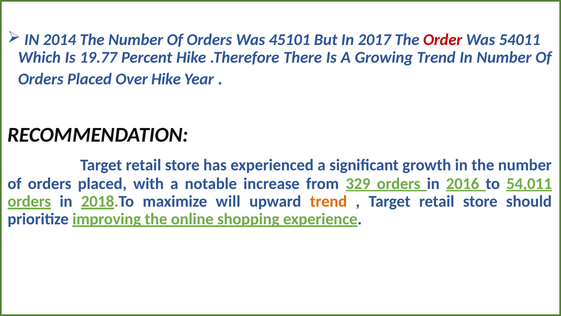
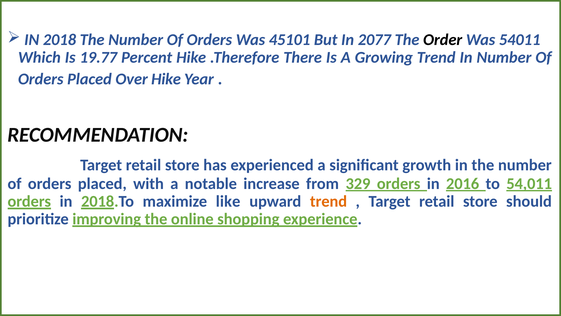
2014: 2014 -> 2018 (59, 40)
2017: 2017 -> 2077 (374, 40)
Order colour: red -> black (443, 40)
will: will -> like (228, 201)
